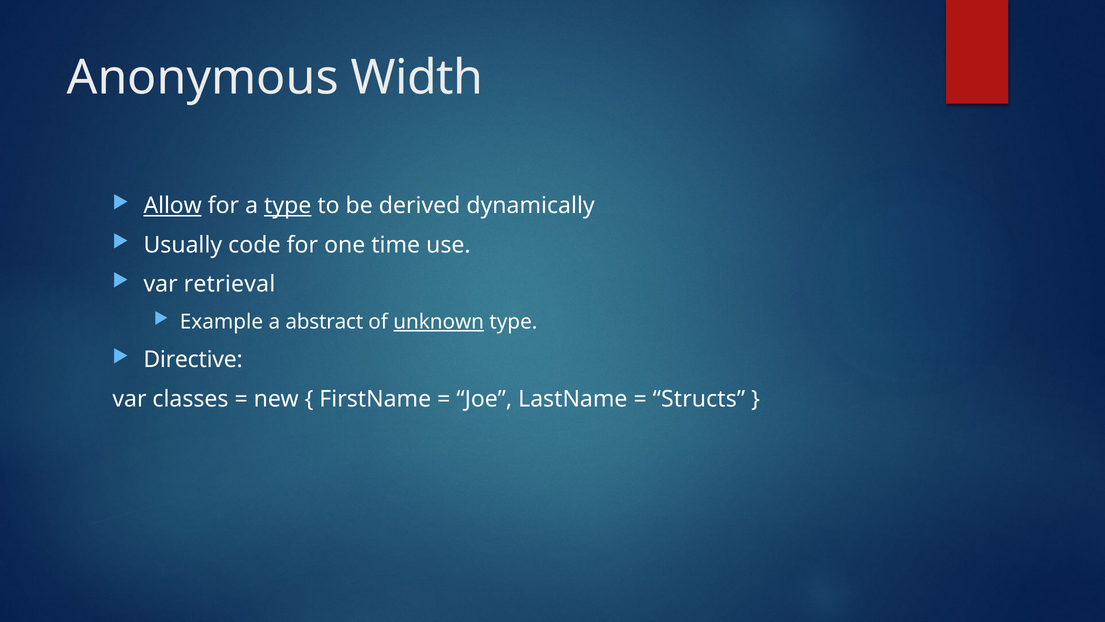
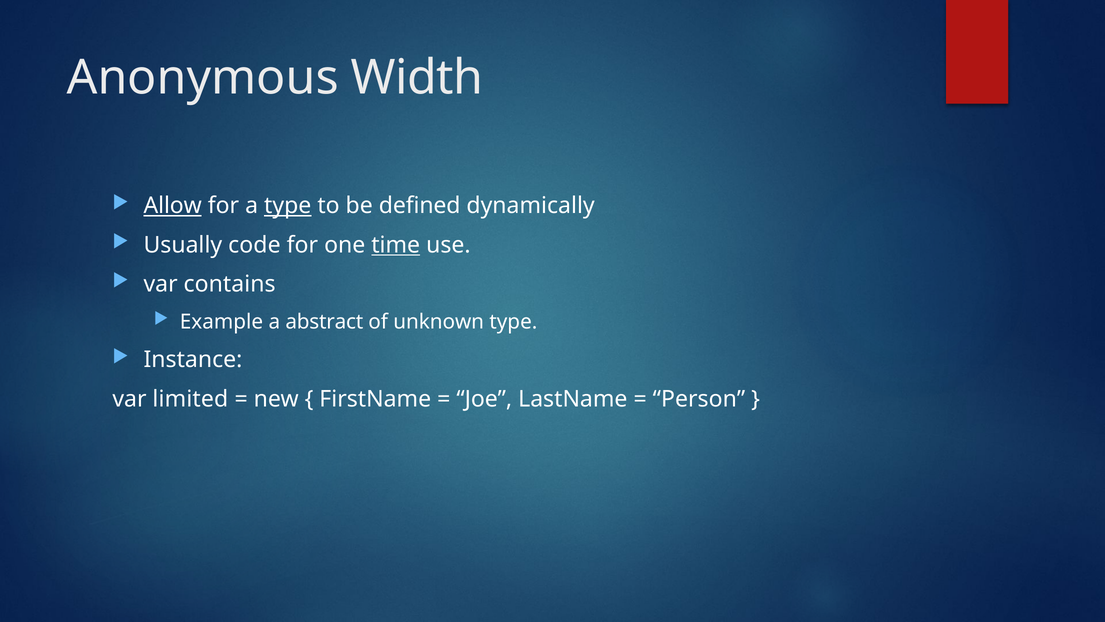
derived: derived -> defined (420, 206)
time underline: none -> present (396, 245)
retrieval: retrieval -> contains (230, 284)
unknown underline: present -> none (439, 322)
Directive: Directive -> Instance (193, 360)
classes: classes -> limited (190, 399)
Structs: Structs -> Person (699, 399)
